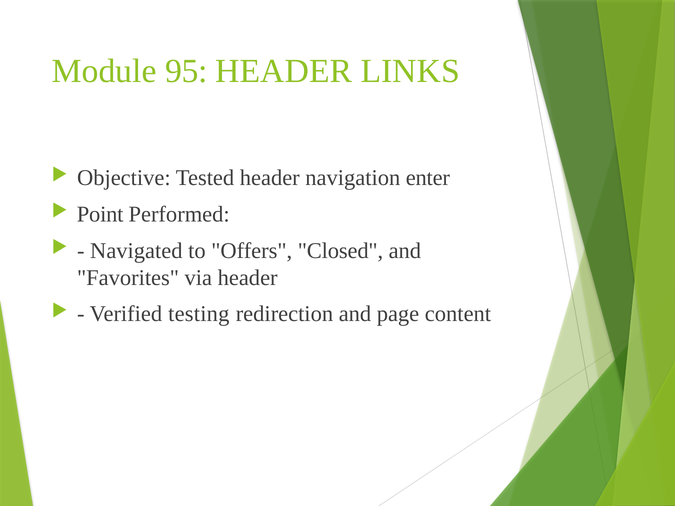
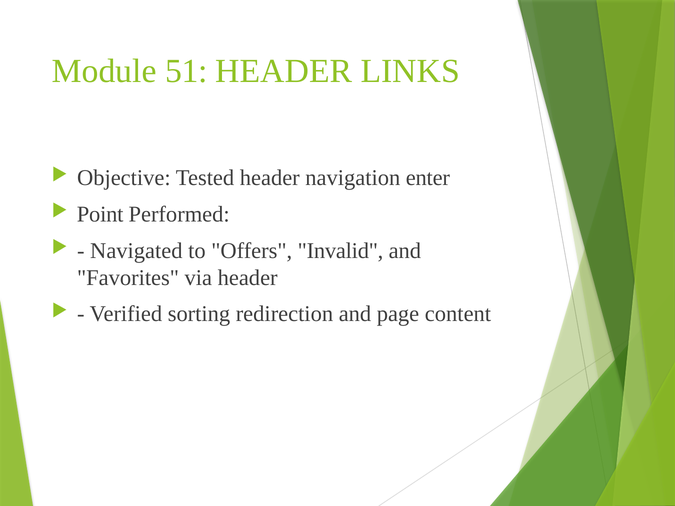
95: 95 -> 51 (186, 71)
Closed: Closed -> Invalid (341, 251)
testing: testing -> sorting (199, 314)
